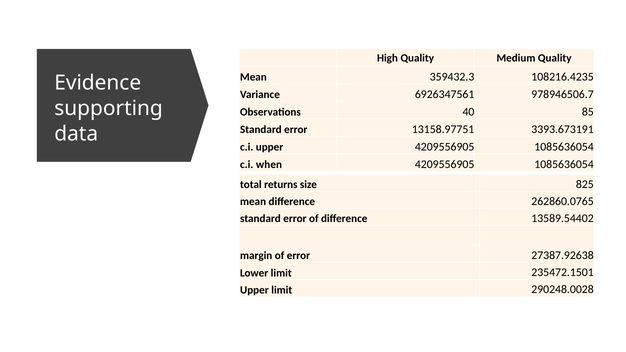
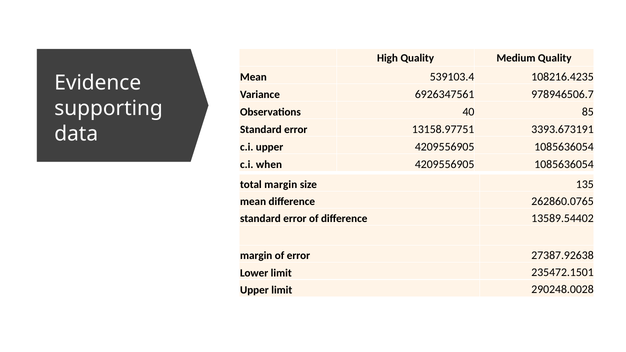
359432.3: 359432.3 -> 539103.4 (452, 77)
total returns: returns -> margin (281, 185)
825: 825 -> 135 (585, 184)
